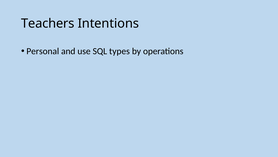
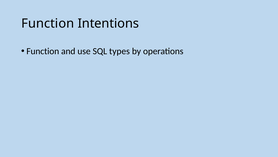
Teachers: Teachers -> Function (48, 23)
Personal: Personal -> Function (43, 51)
